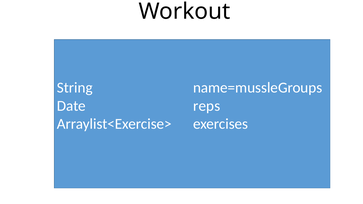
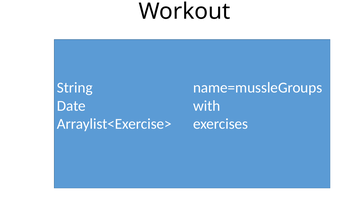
reps: reps -> with (207, 106)
